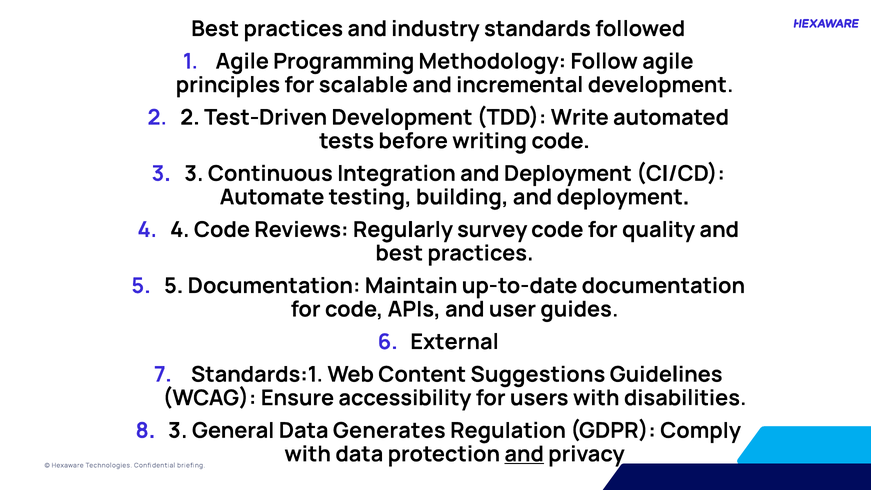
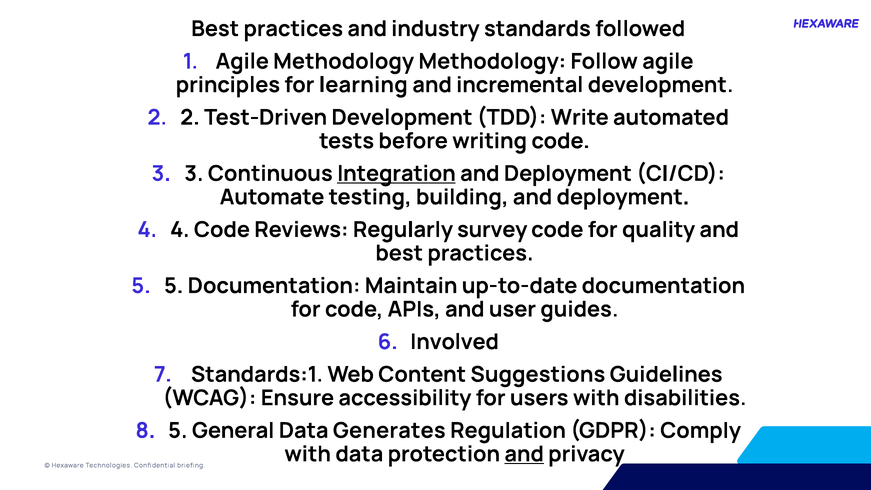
Agile Programming: Programming -> Methodology (344, 61)
scalable: scalable -> learning (363, 85)
Integration underline: none -> present (396, 174)
External: External -> Involved (455, 342)
3: 3 -> 5 (178, 431)
